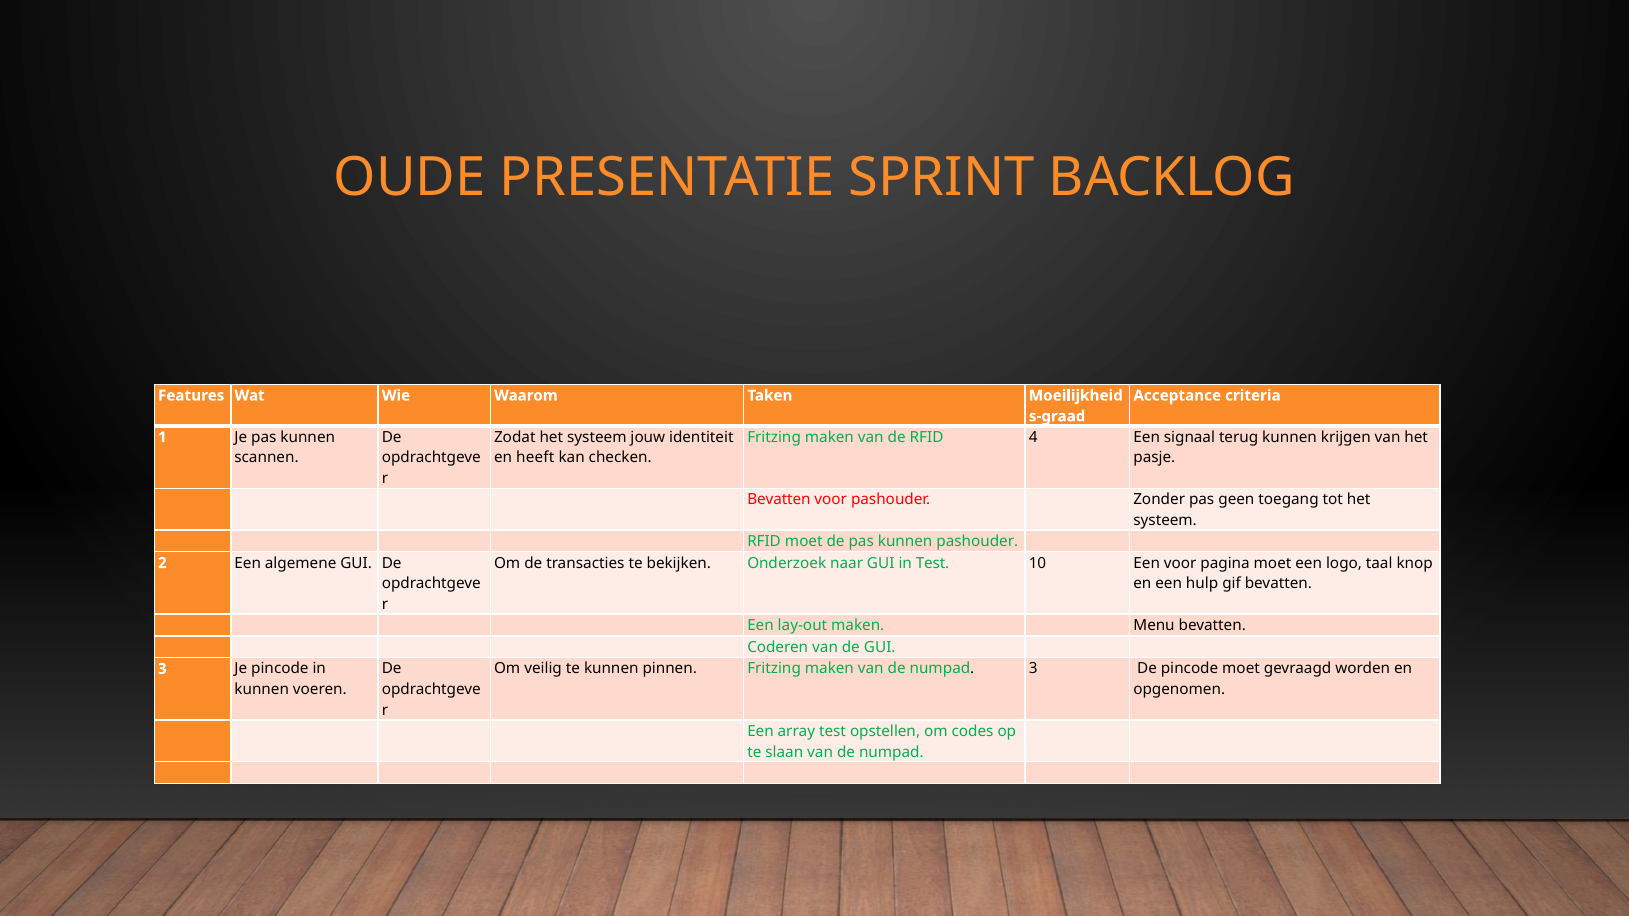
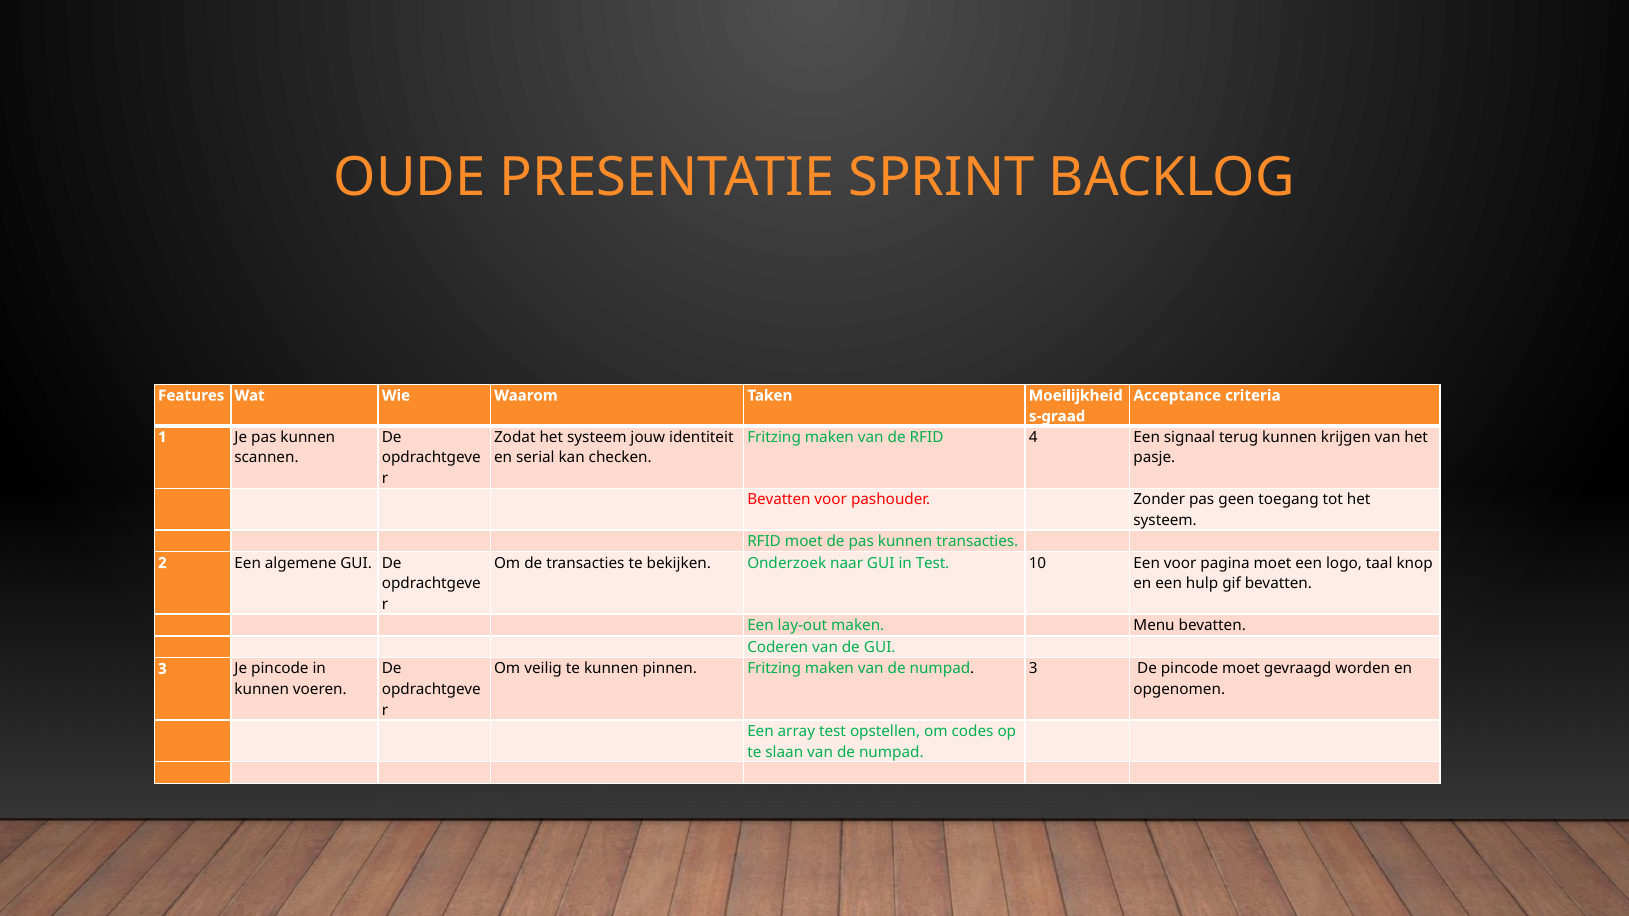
heeft: heeft -> serial (535, 458)
kunnen pashouder: pashouder -> transacties (977, 541)
